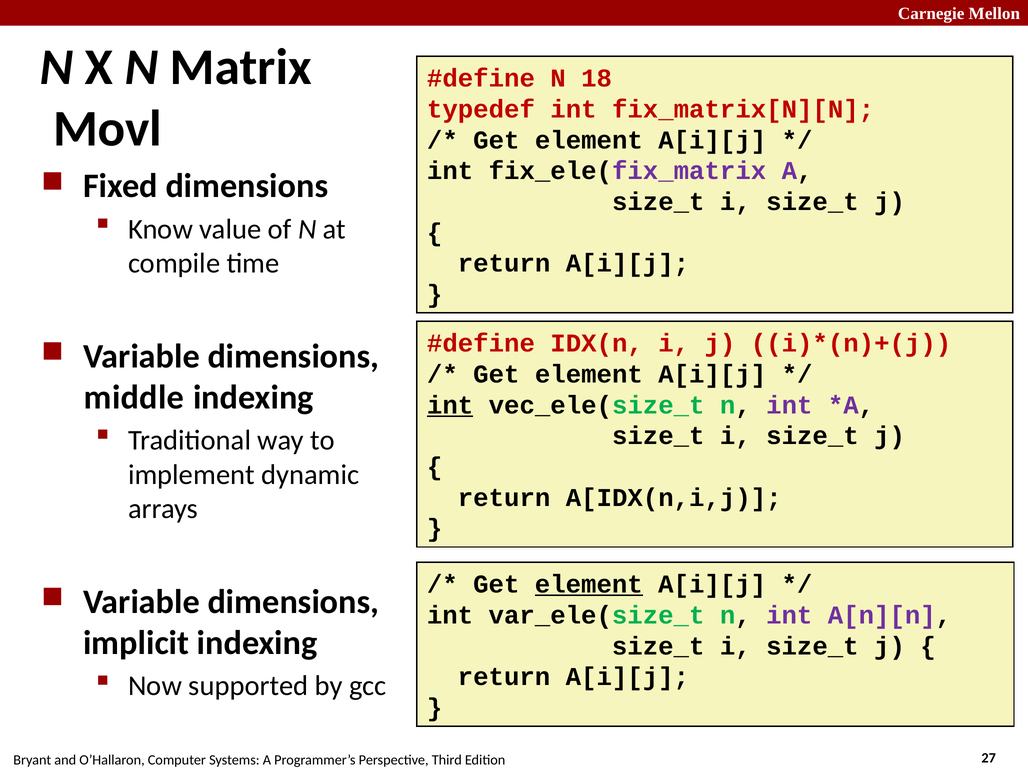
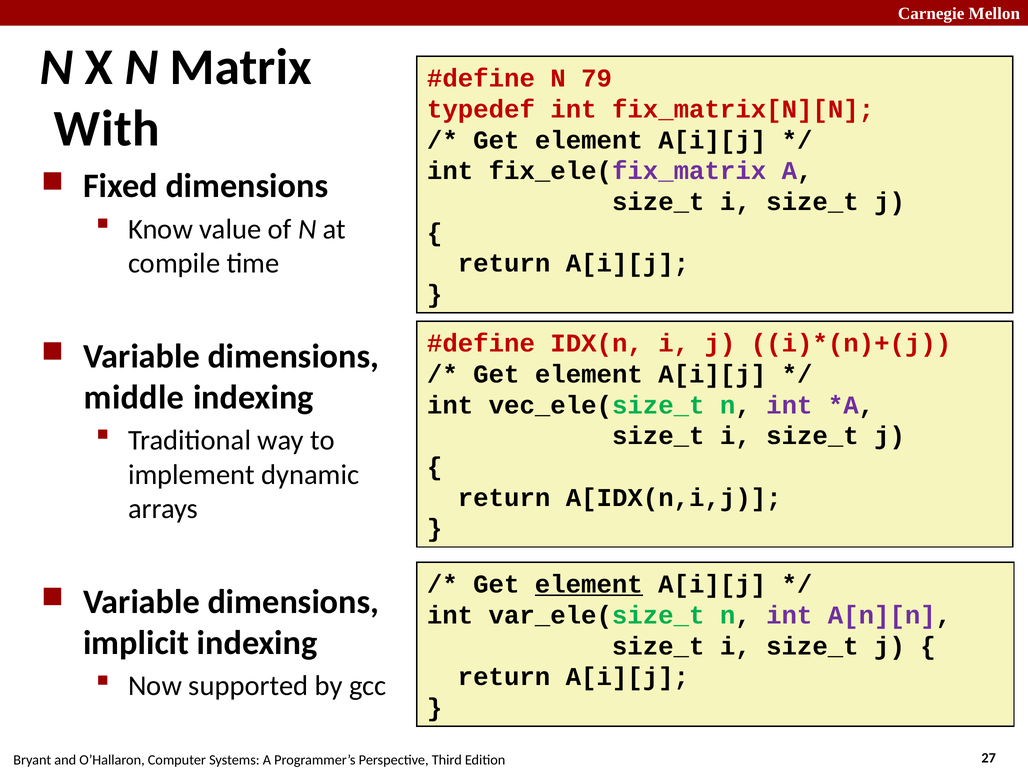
18: 18 -> 79 (597, 78)
Movl: Movl -> With (107, 129)
int underline: present -> none (450, 405)
